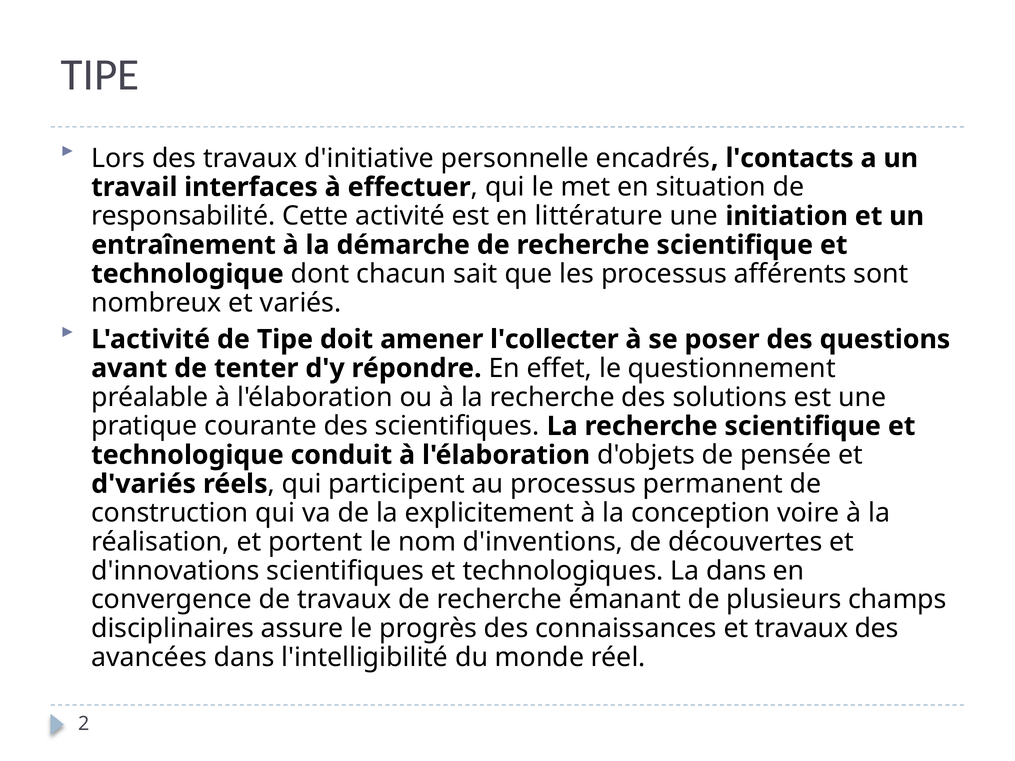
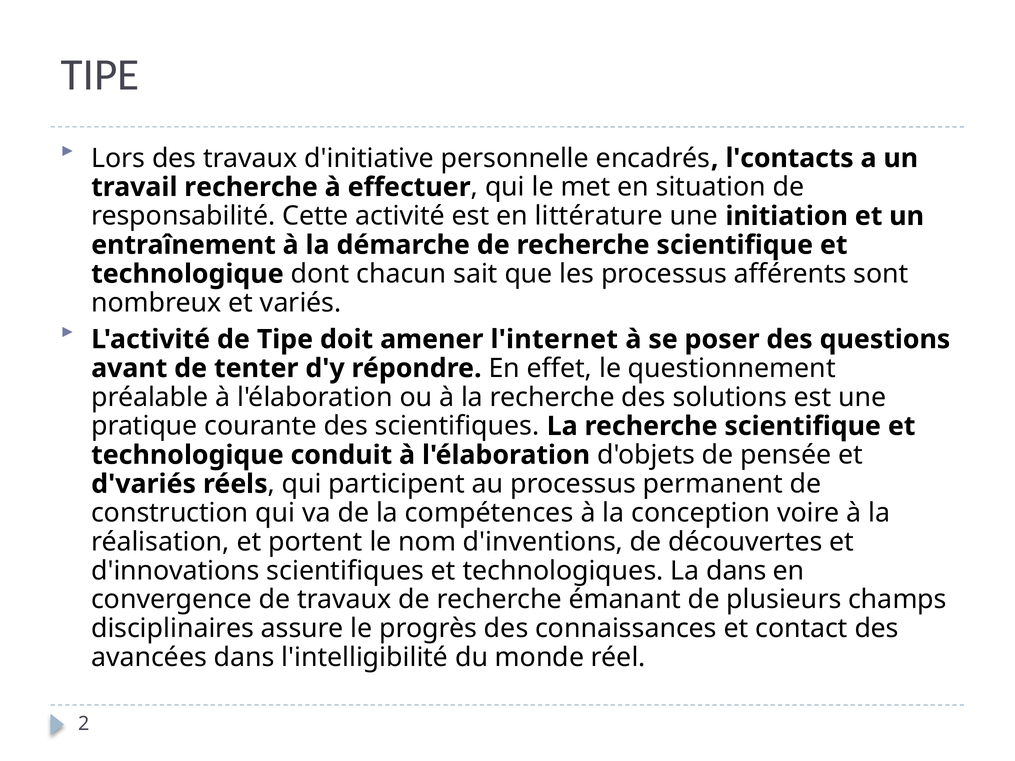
travail interfaces: interfaces -> recherche (251, 187)
l'collecter: l'collecter -> l'internet (554, 339)
explicitement: explicitement -> compétences (489, 513)
et travaux: travaux -> contact (801, 629)
